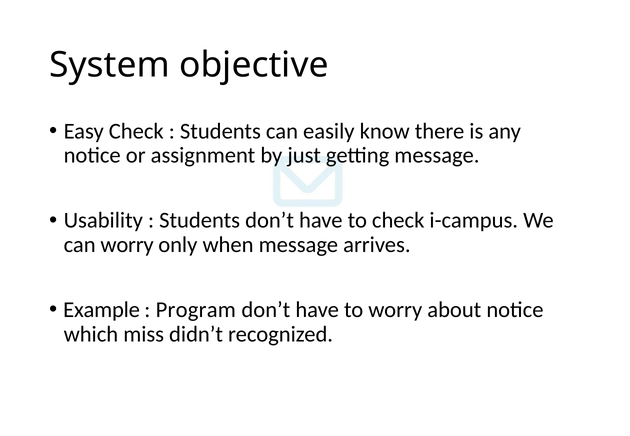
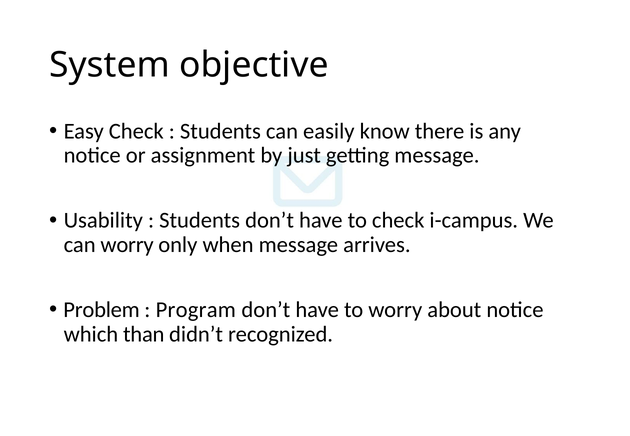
Example: Example -> Problem (102, 310)
miss: miss -> than (144, 334)
